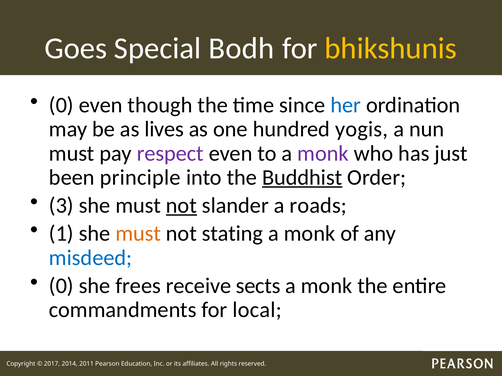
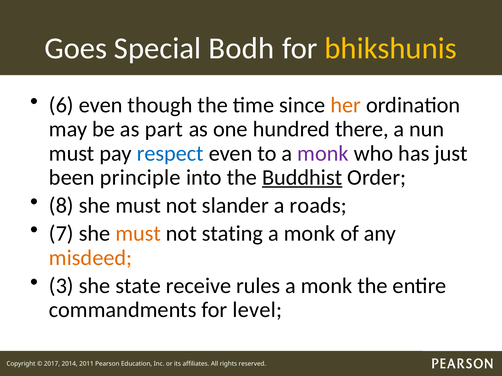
0: 0 -> 6 (61, 105)
her colour: blue -> orange (346, 105)
lives: lives -> part (164, 129)
yogis: yogis -> there (362, 129)
respect colour: purple -> blue (170, 154)
3: 3 -> 8 (61, 206)
not underline: present -> none (181, 206)
1: 1 -> 7 (61, 234)
misdeed colour: blue -> orange (91, 258)
0: 0 -> 3 (61, 286)
frees: frees -> state (138, 286)
sects: sects -> rules (258, 286)
local: local -> level (257, 310)
